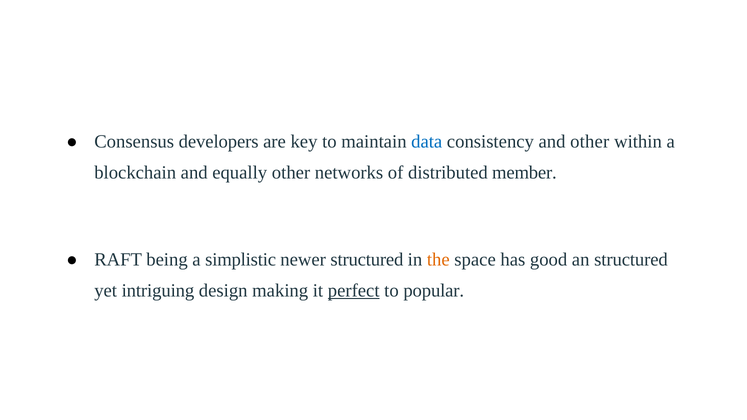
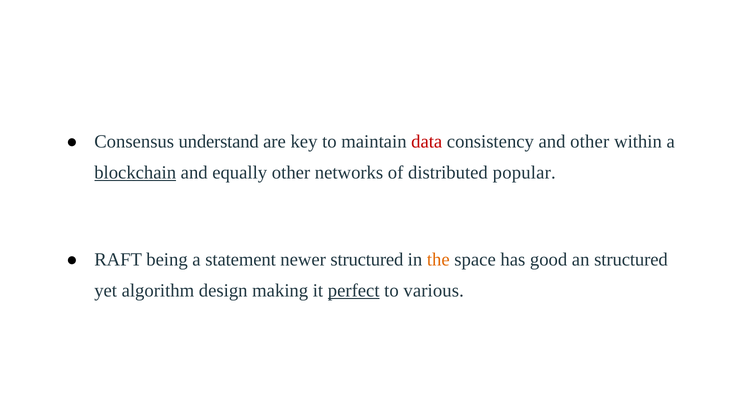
developers: developers -> understand (219, 142)
data colour: blue -> red (427, 142)
blockchain underline: none -> present (135, 173)
member: member -> popular (524, 173)
simplistic: simplistic -> statement (241, 260)
intriguing: intriguing -> algorithm (158, 291)
popular: popular -> various (434, 291)
